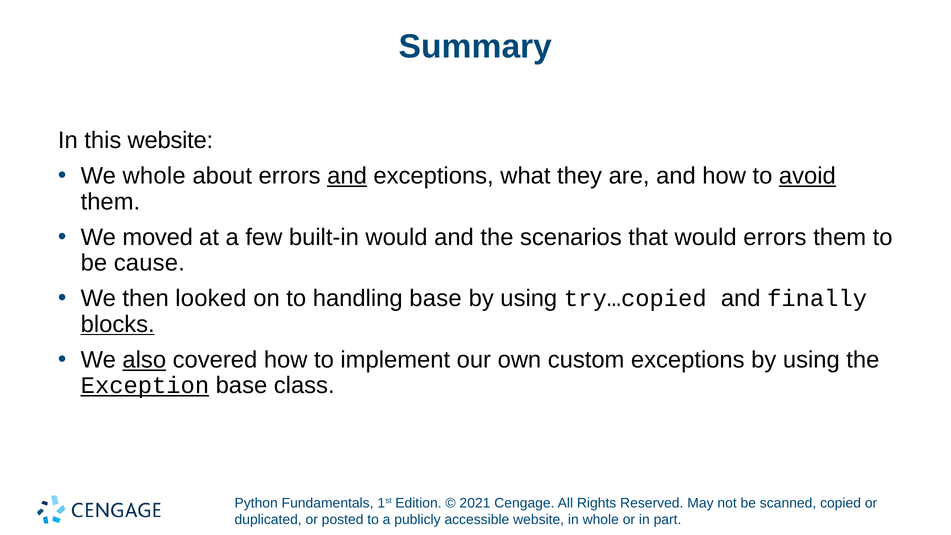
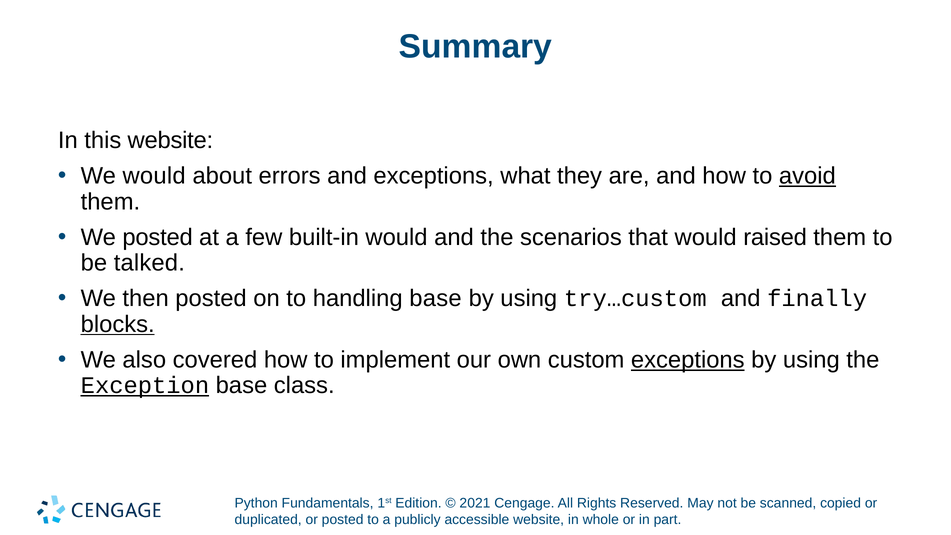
We whole: whole -> would (154, 176)
and underline: present -> none (347, 176)
We moved: moved -> posted (158, 237)
would errors: errors -> raised (775, 237)
cause: cause -> talked (149, 263)
then looked: looked -> posted (211, 299)
try…copied: try…copied -> try…custom (635, 299)
also underline: present -> none (144, 360)
exceptions underline: none -> present (688, 360)
